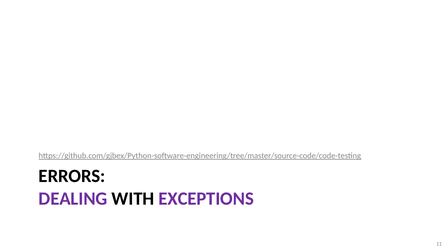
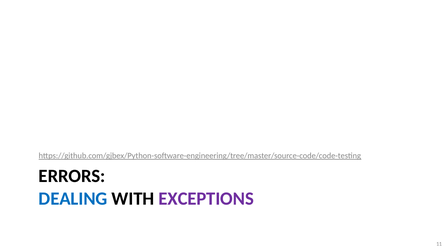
DEALING colour: purple -> blue (73, 198)
